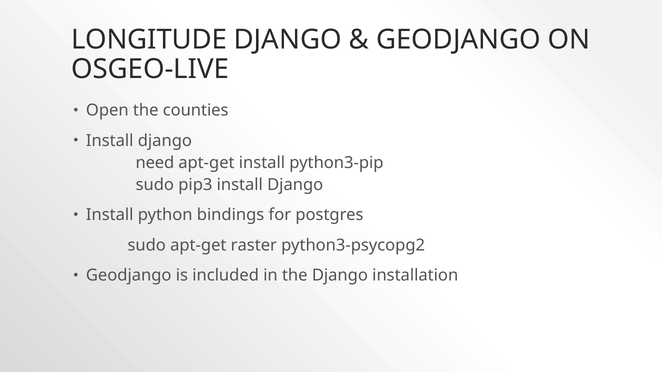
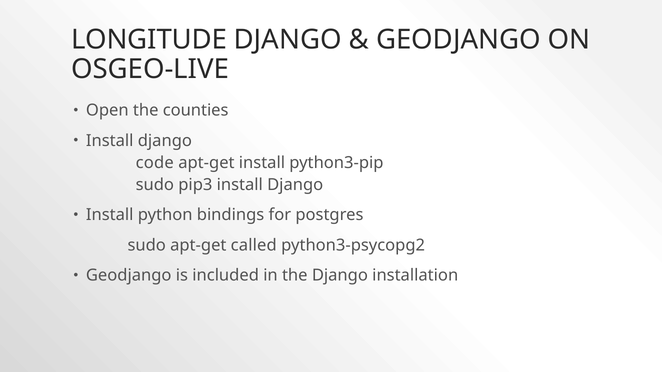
need: need -> code (155, 163)
raster: raster -> called (254, 246)
